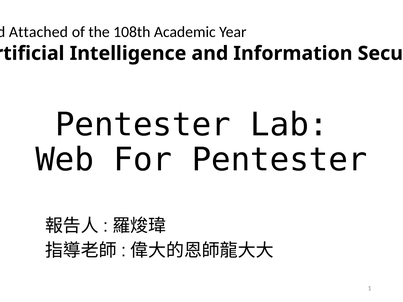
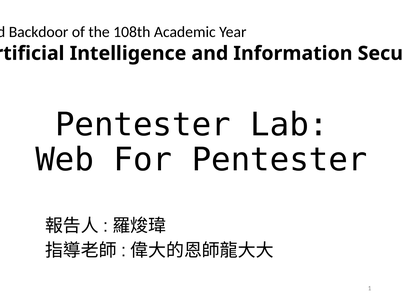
Attached: Attached -> Backdoor (39, 32)
